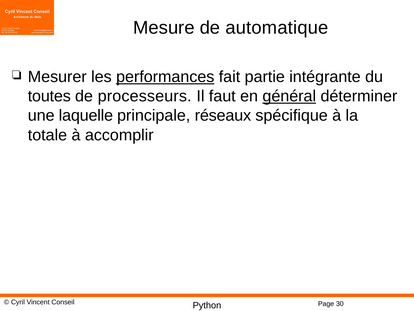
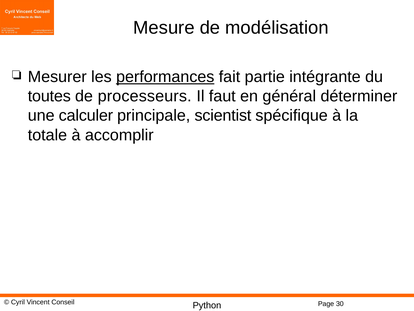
automatique: automatique -> modélisation (277, 28)
général underline: present -> none (289, 96)
laquelle: laquelle -> calculer (86, 115)
réseaux: réseaux -> scientist (223, 115)
